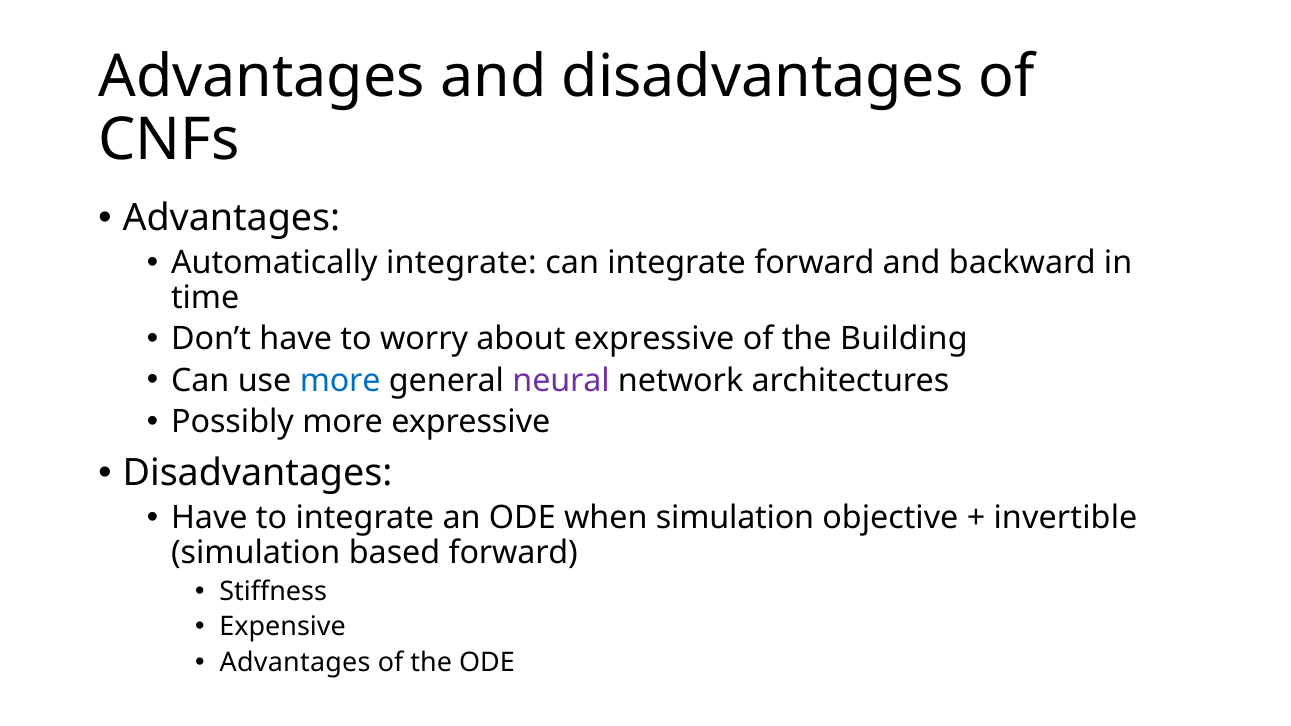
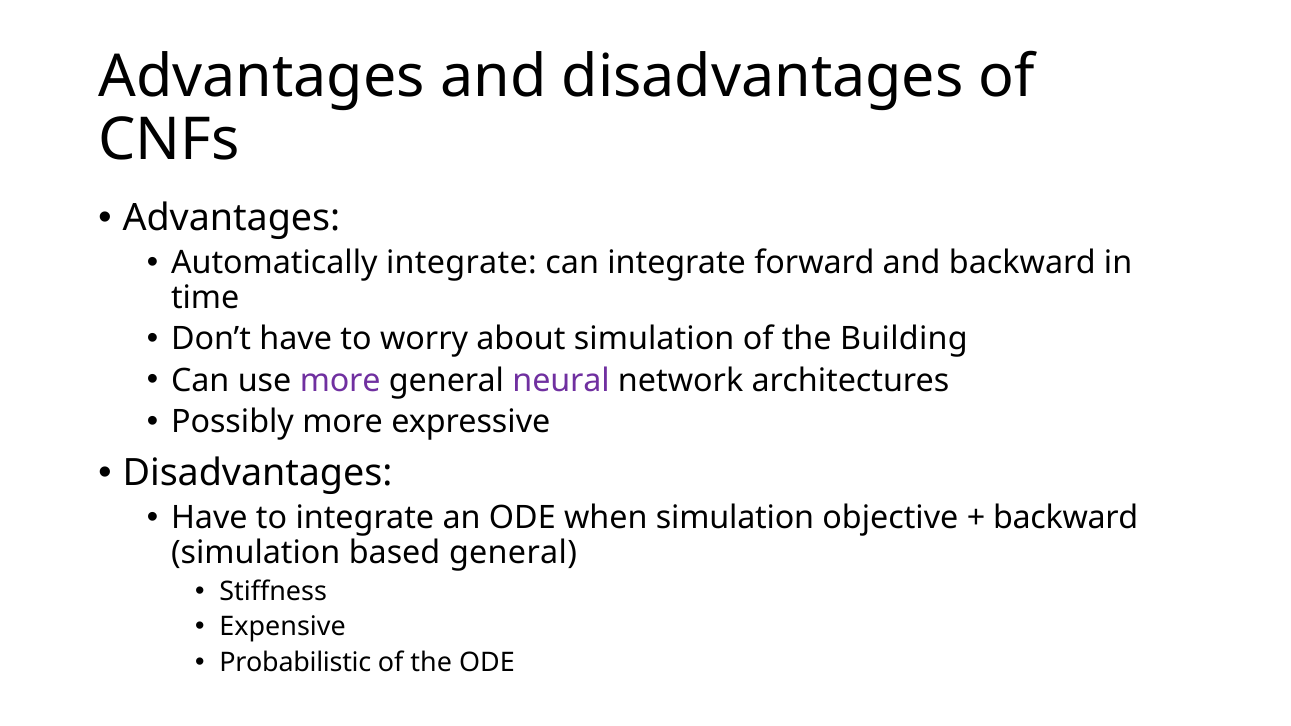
about expressive: expressive -> simulation (654, 339)
more colour: blue -> purple (340, 381)
invertible: invertible -> backward (1066, 518)
based forward: forward -> general (513, 553)
Advantages: Advantages -> Probabilistic (295, 663)
